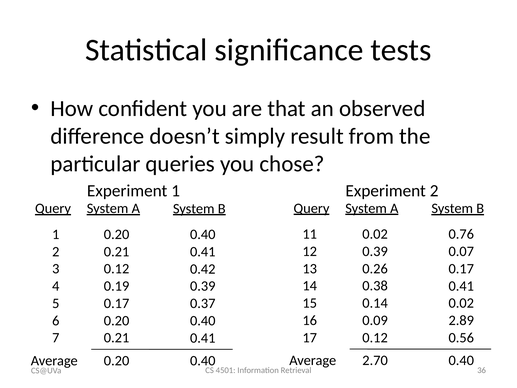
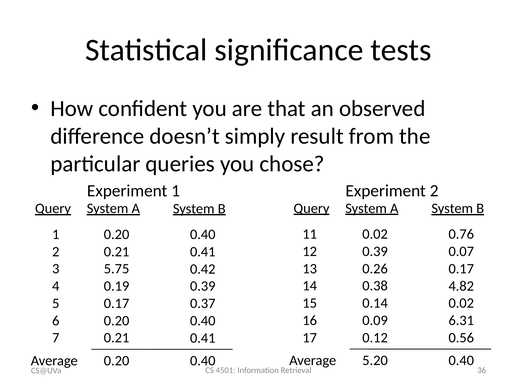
0.12: 0.12 -> 5.75 (117, 269)
0.41: 0.41 -> 4.82 (461, 286)
2.89: 2.89 -> 6.31 (461, 320)
2.70: 2.70 -> 5.20 (375, 360)
